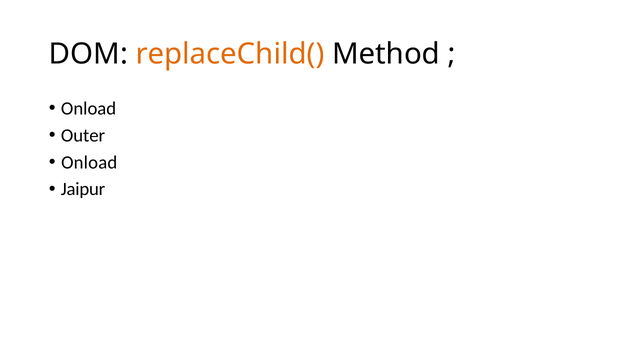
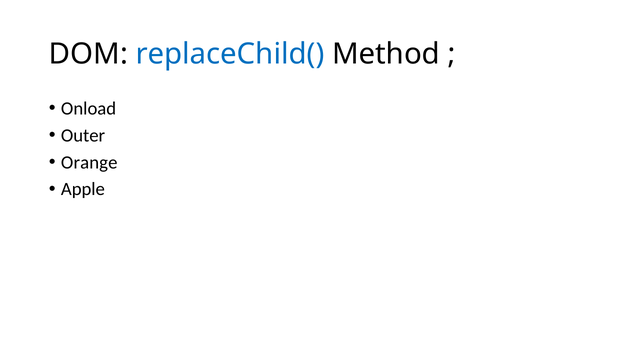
replaceChild( colour: orange -> blue (230, 54)
Onload: Onload -> Orange (89, 162)
Jaipur: Jaipur -> Apple (83, 189)
